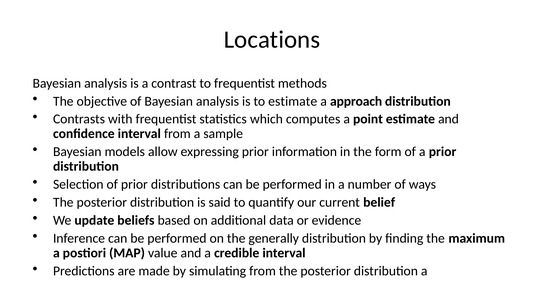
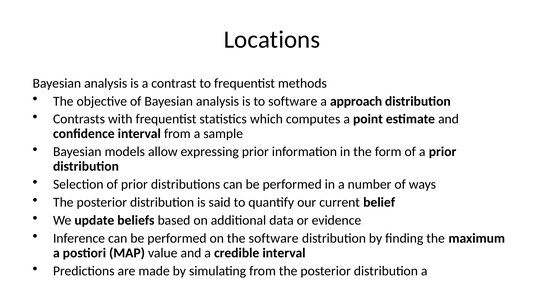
to estimate: estimate -> software (293, 101)
the generally: generally -> software (274, 238)
